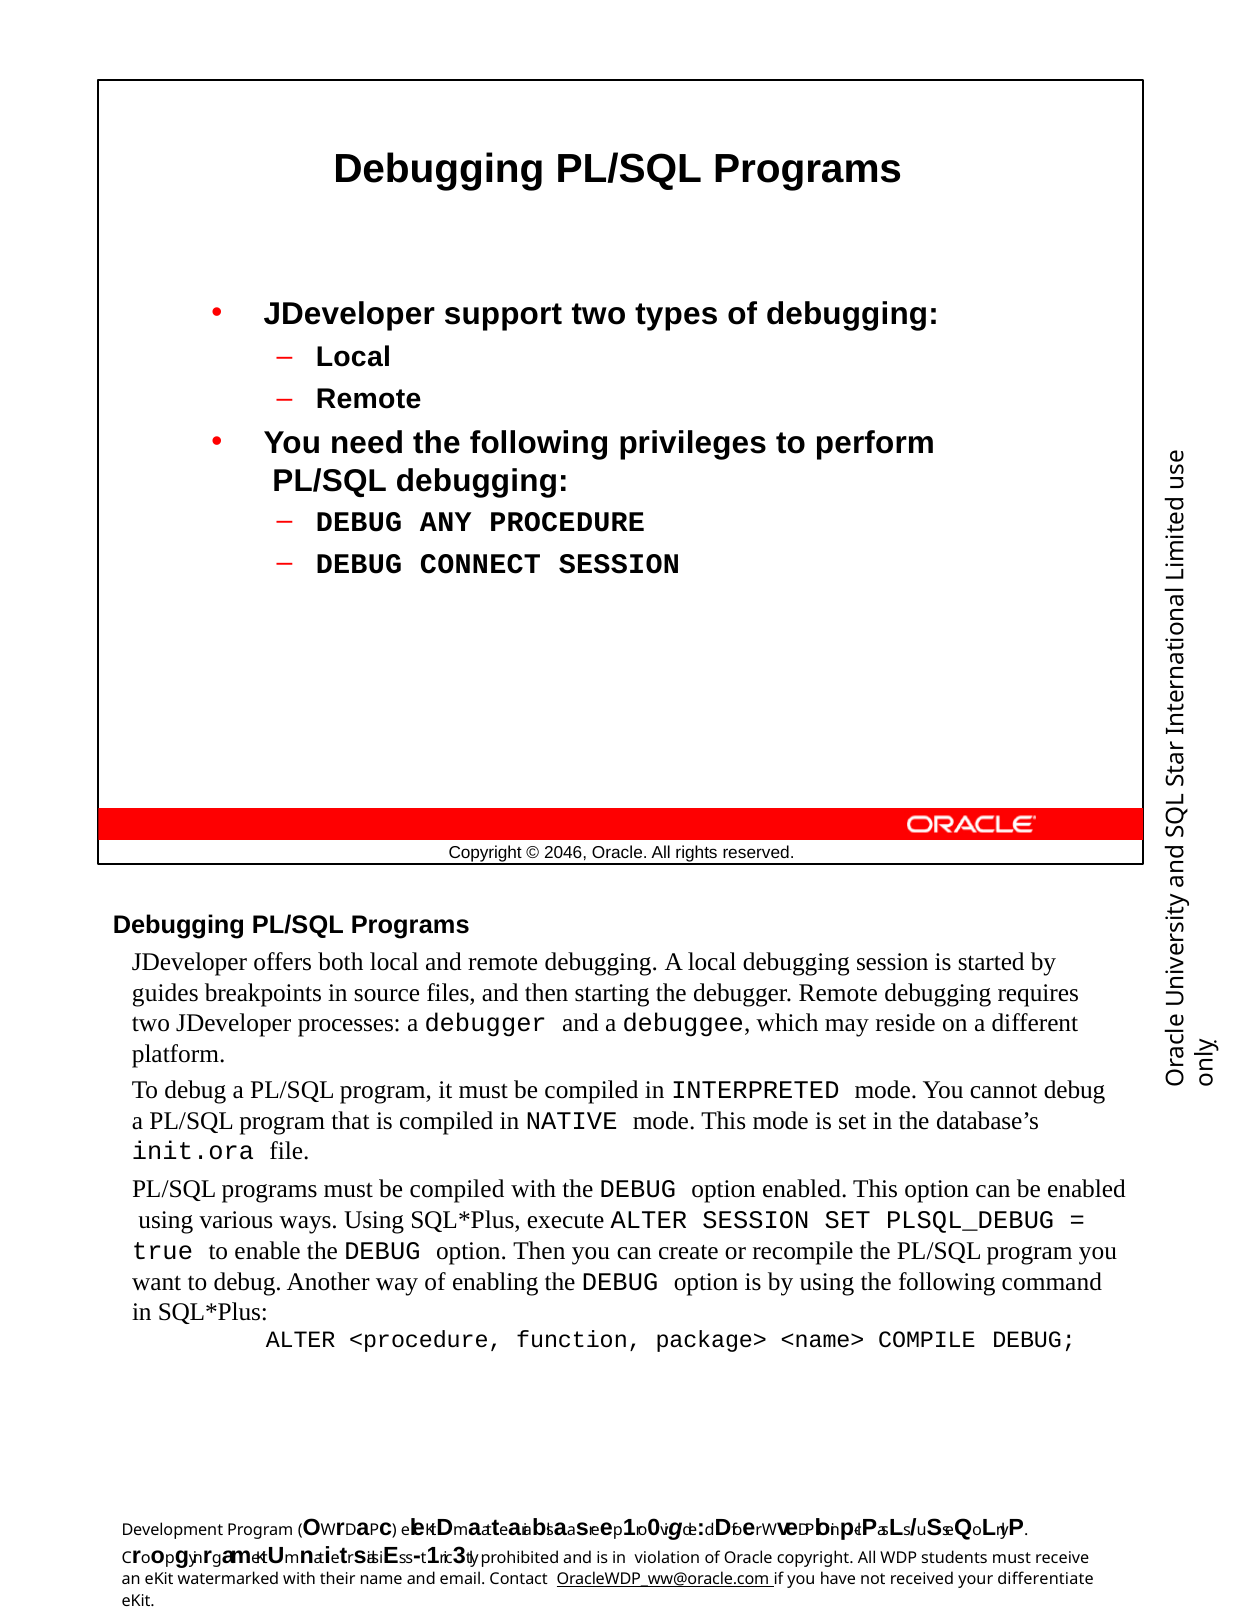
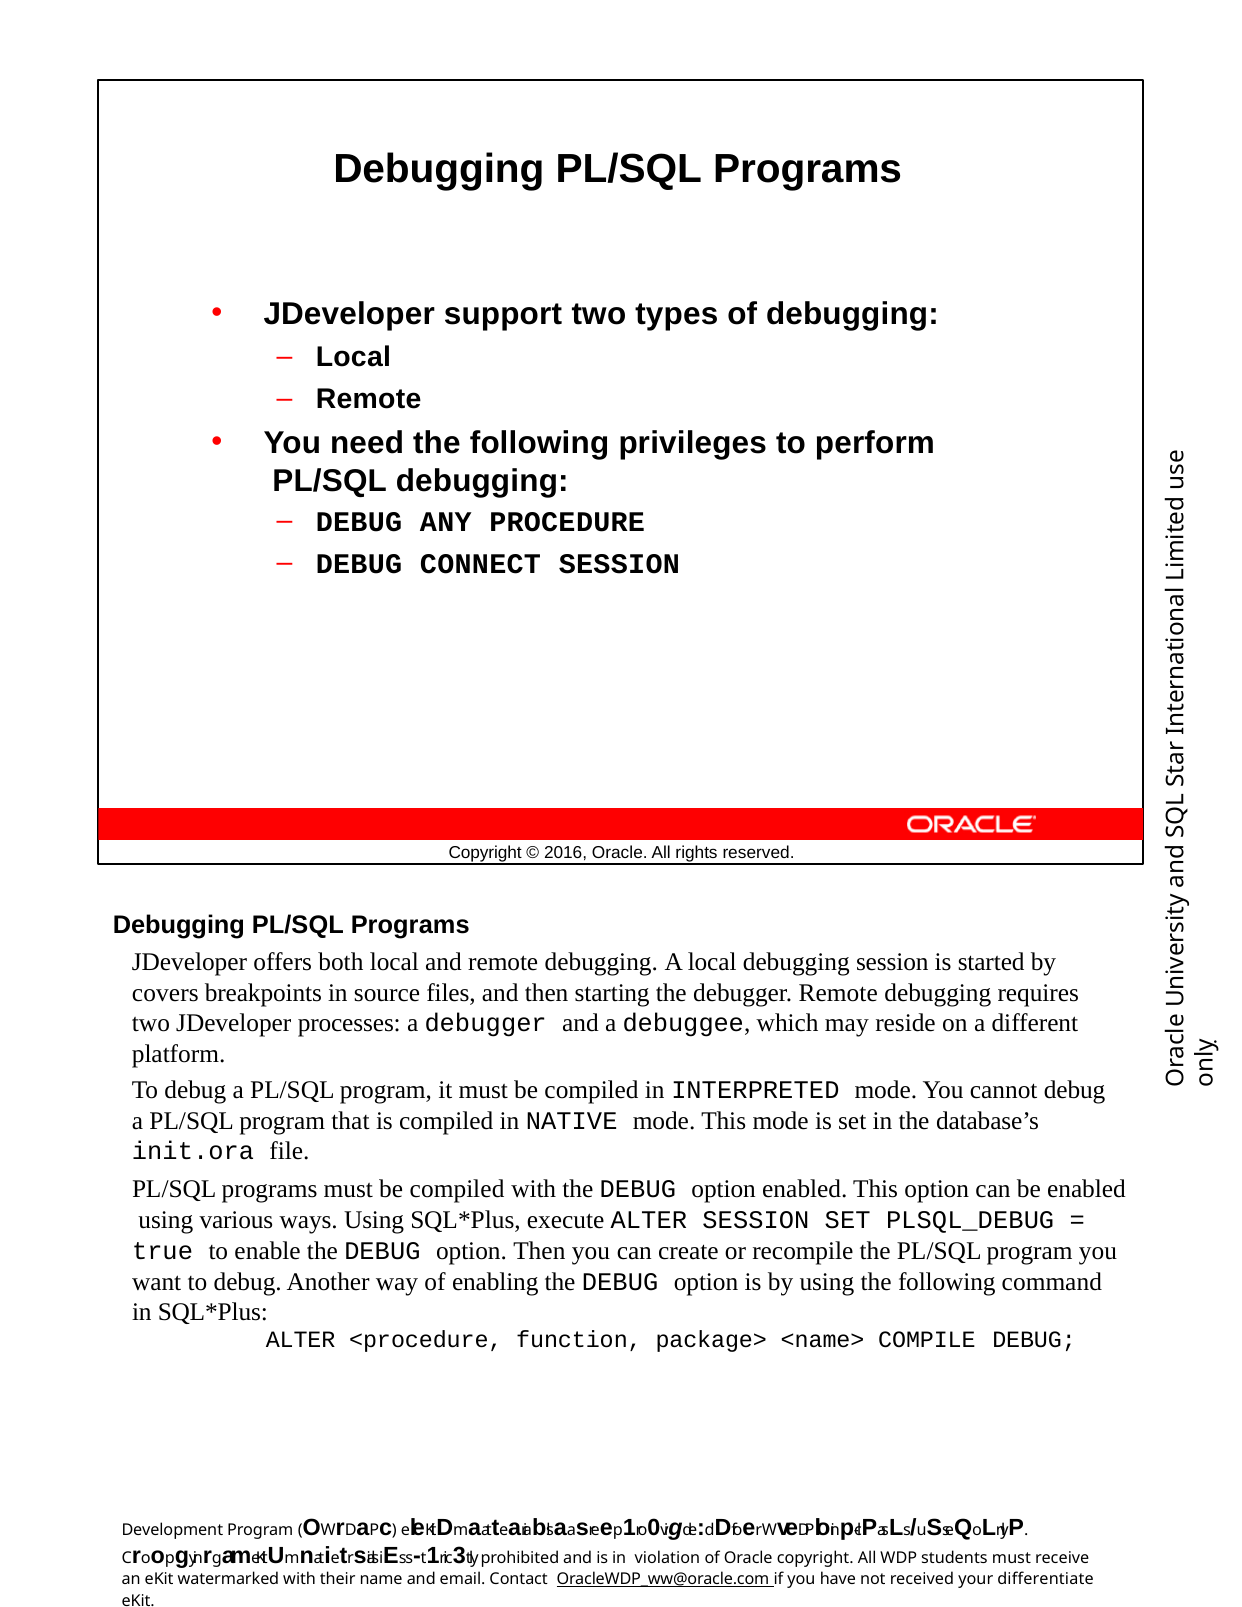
2046: 2046 -> 2016 (566, 853)
guides: guides -> covers (165, 993)
